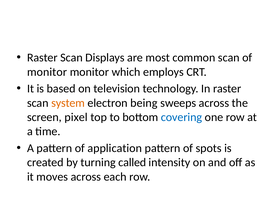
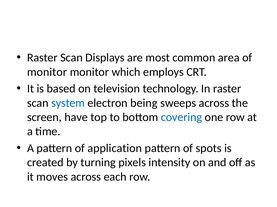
common scan: scan -> area (229, 58)
system colour: orange -> blue (68, 103)
pixel: pixel -> have (76, 118)
called: called -> pixels (132, 163)
